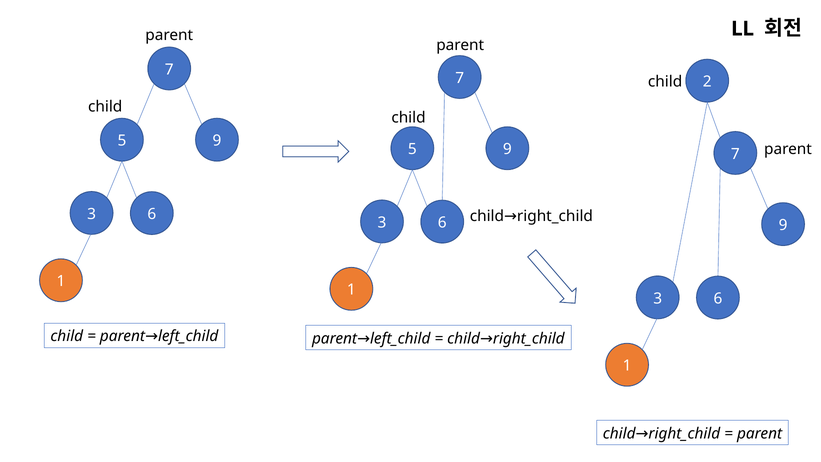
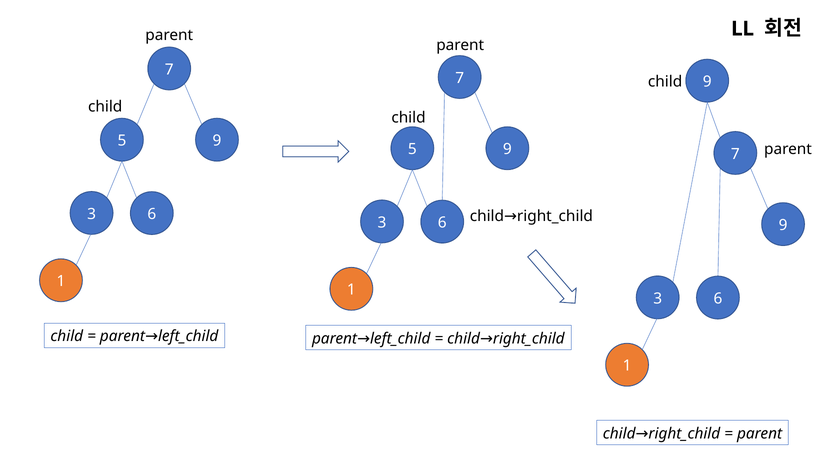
child 2: 2 -> 9 (707, 82)
